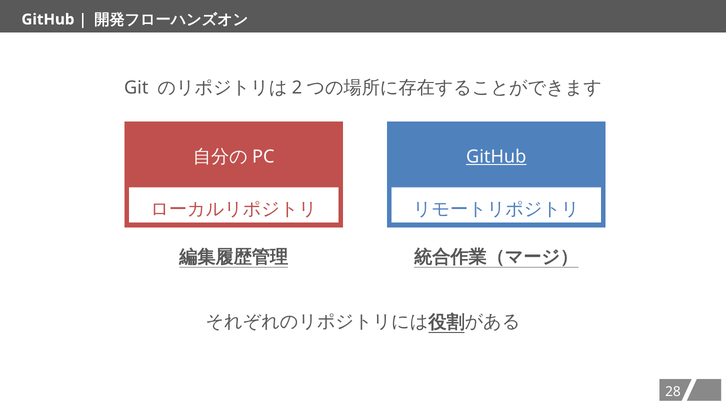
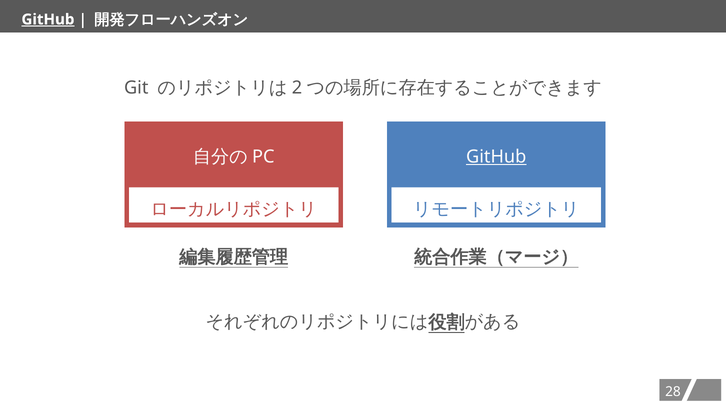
GitHub underline: none -> present (48, 19)
